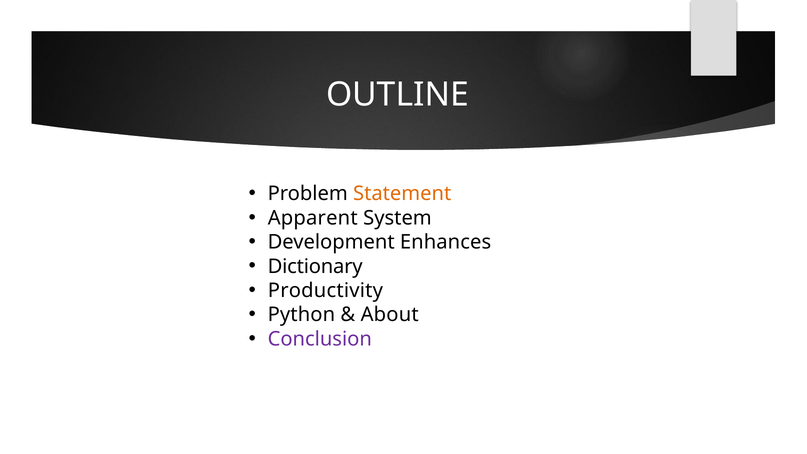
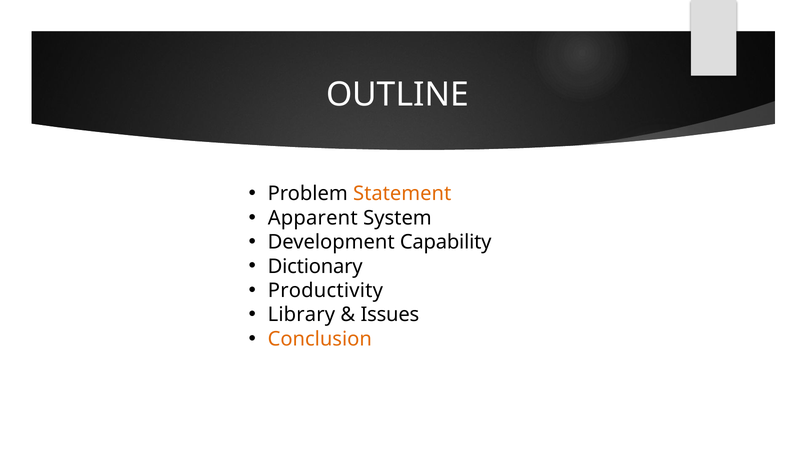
Enhances: Enhances -> Capability (446, 242)
Python: Python -> Library (301, 315)
About: About -> Issues (390, 315)
Conclusion colour: purple -> orange (320, 339)
